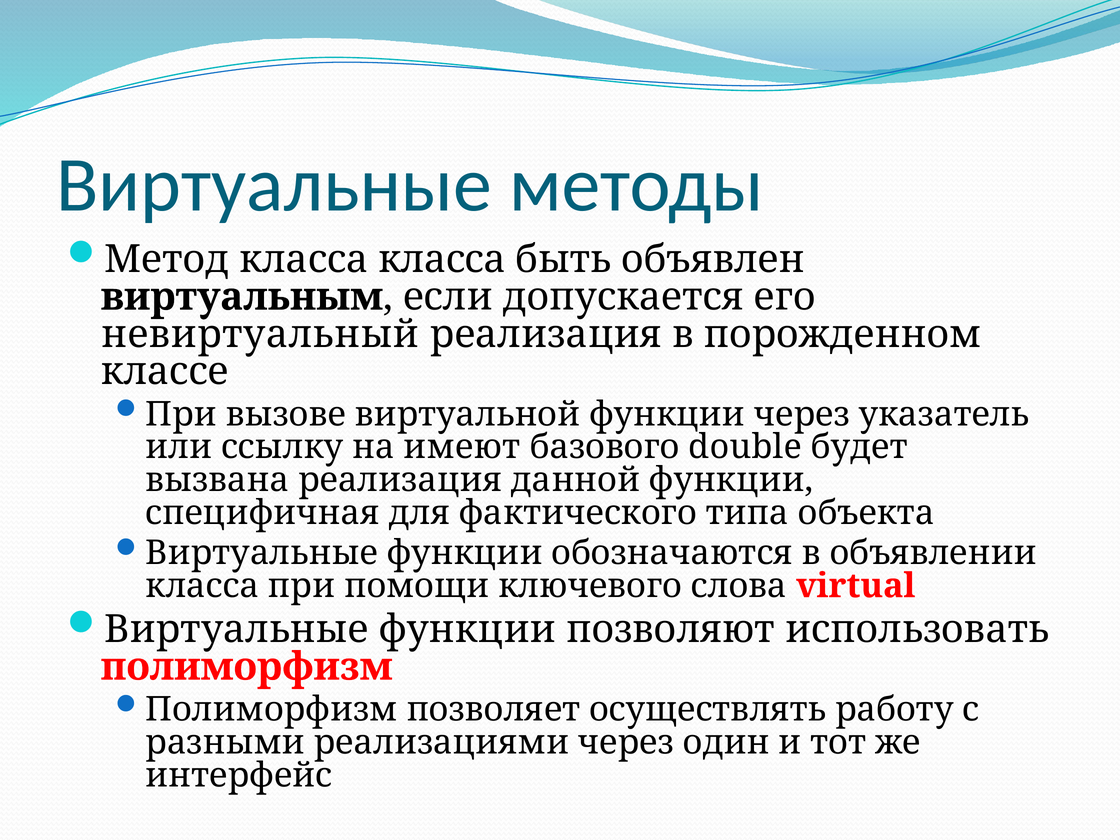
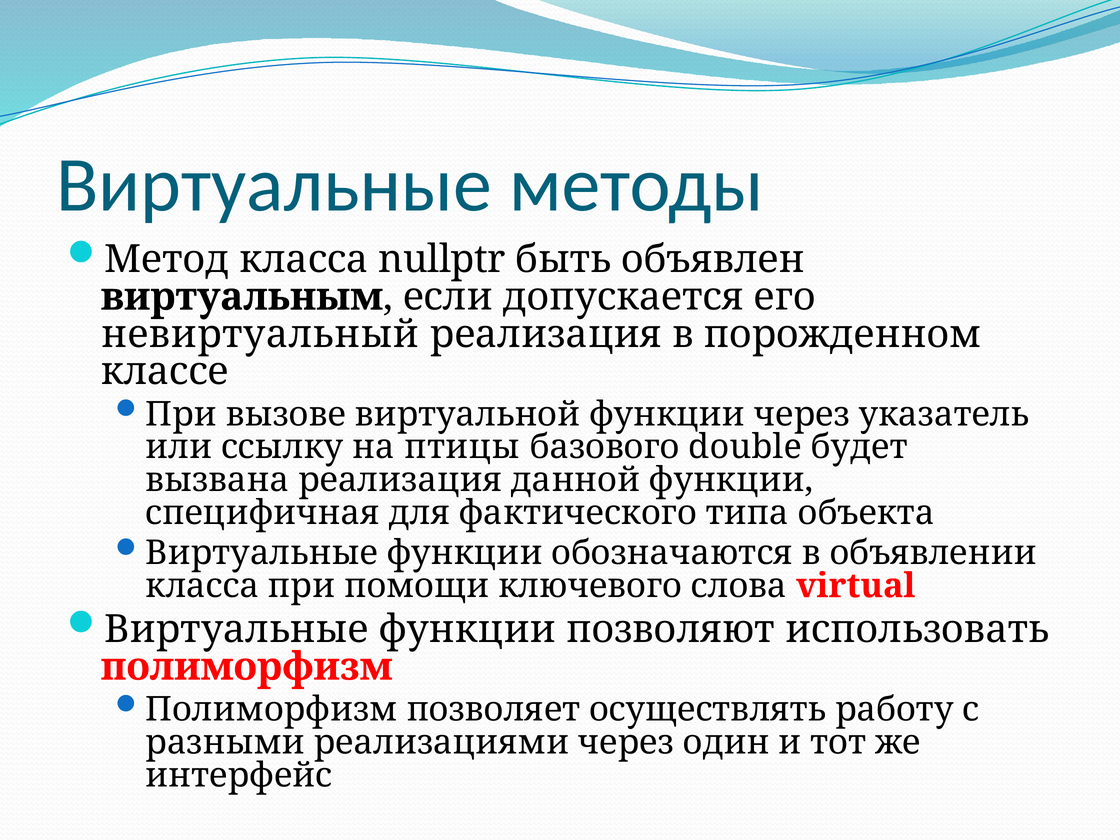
класса класса: класса -> nullptr (442, 260)
имеют: имеют -> птицы (462, 447)
